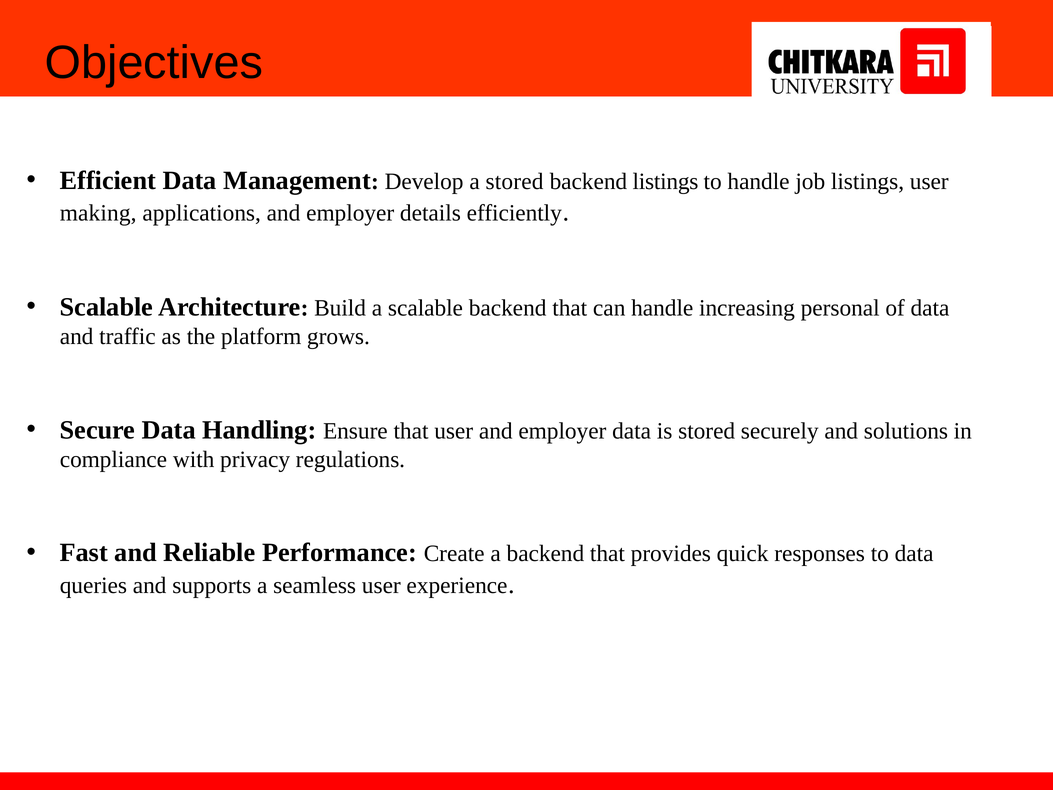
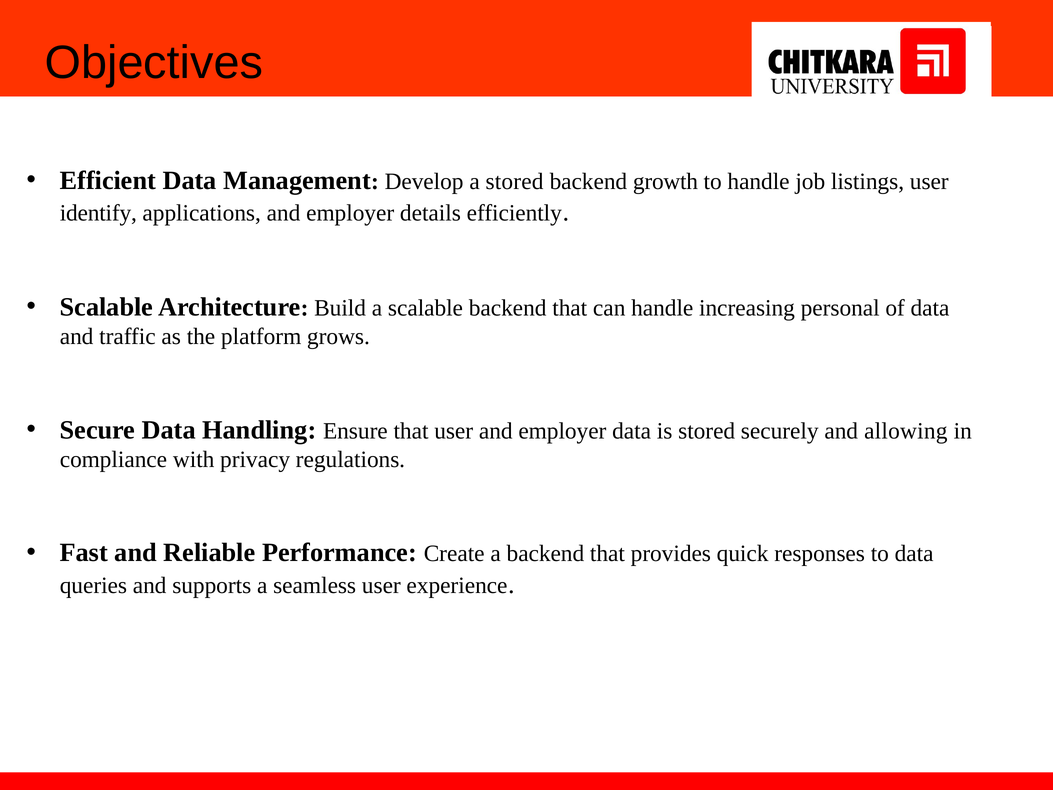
backend listings: listings -> growth (666, 182)
making: making -> identify (98, 213)
solutions: solutions -> allowing (906, 431)
